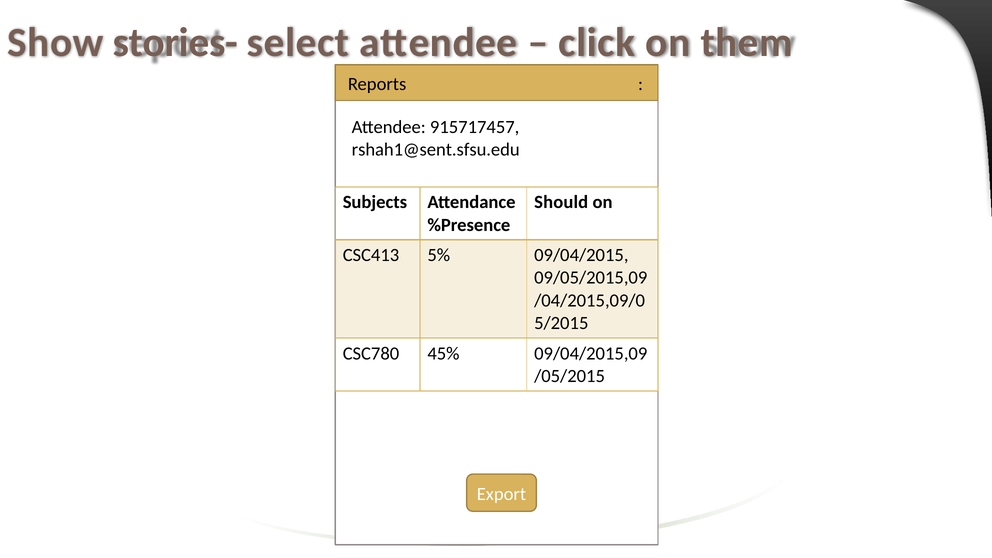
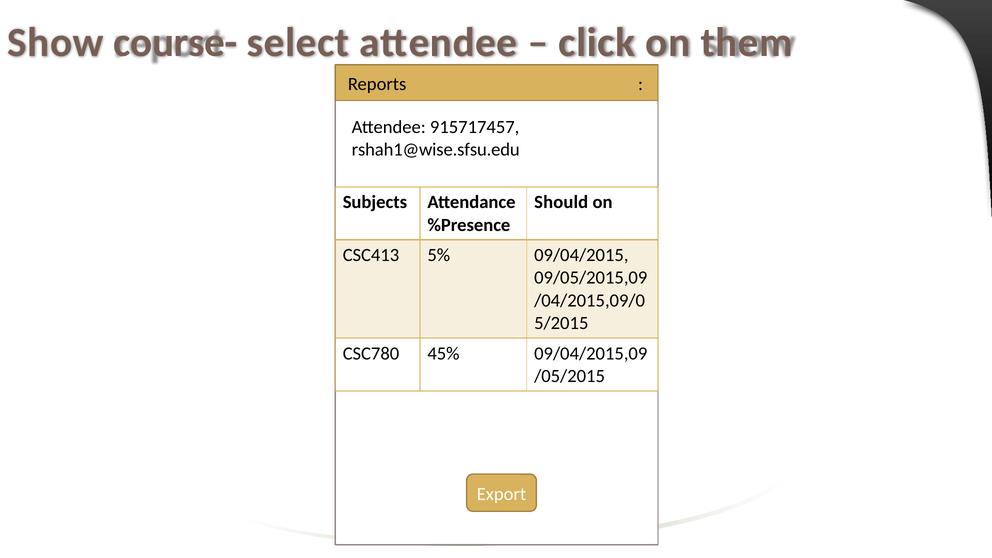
stories-: stories- -> course- (175, 42)
rshah1@sent.sfsu.edu: rshah1@sent.sfsu.edu -> rshah1@wise.sfsu.edu (436, 150)
